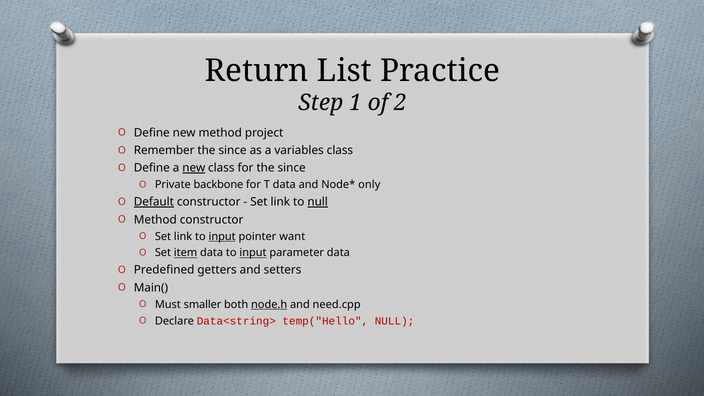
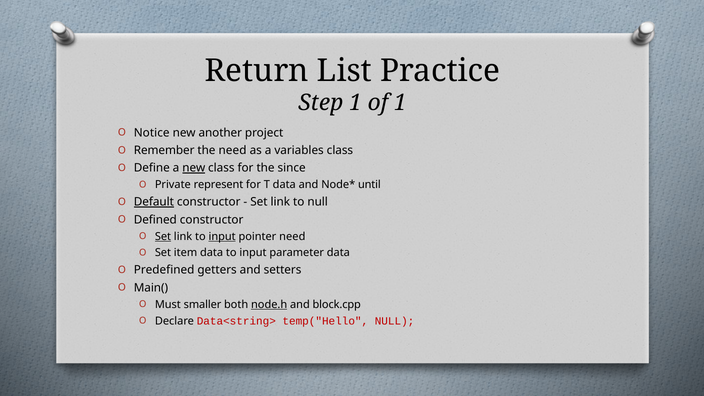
of 2: 2 -> 1 (400, 103)
Define: Define -> Notice (152, 133)
new method: method -> another (220, 133)
since: since -> need (232, 150)
backbone: backbone -> represent (218, 185)
only: only -> until (369, 185)
null underline: present -> none (318, 202)
Method: Method -> Defined (155, 220)
Set underline: none -> present (163, 236)
pointer want: want -> need (292, 236)
item underline: present -> none (186, 253)
input underline: present -> none (253, 253)
need.cpp: need.cpp -> block.cpp (337, 304)
